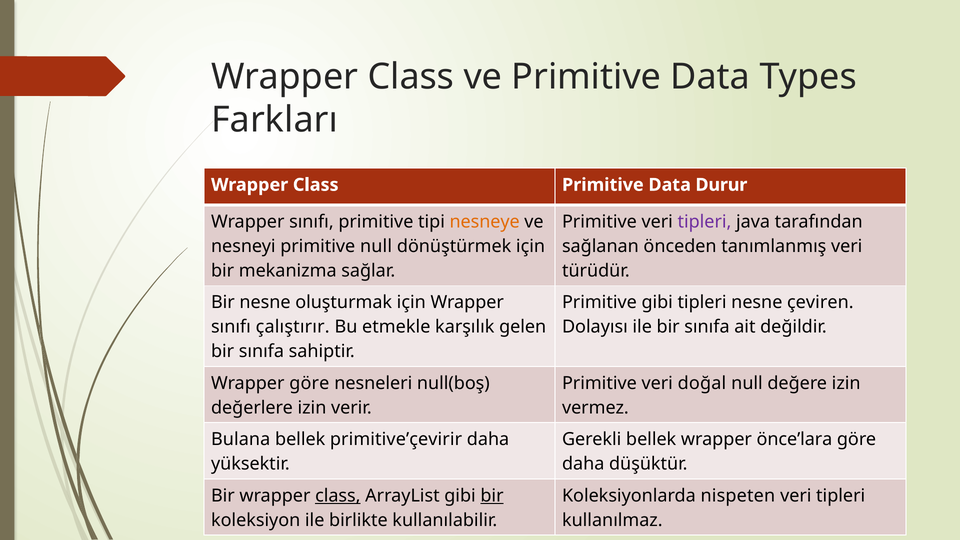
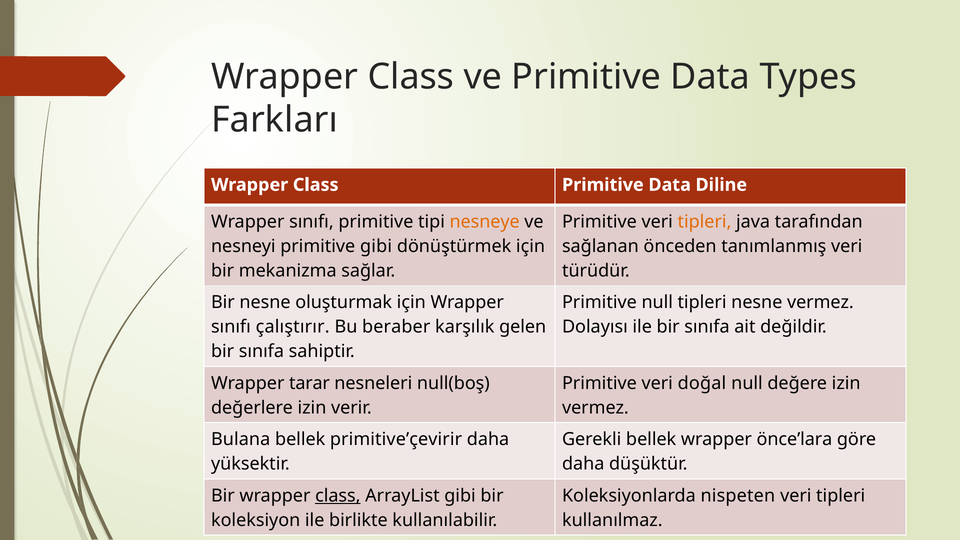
Durur: Durur -> Diline (721, 185)
tipleri colour: purple -> orange (704, 222)
primitive null: null -> gibi (376, 246)
Primitive gibi: gibi -> null (657, 303)
nesne çeviren: çeviren -> vermez (820, 303)
etmekle: etmekle -> beraber (396, 327)
Wrapper göre: göre -> tarar (309, 383)
bir underline: present -> none (492, 496)
